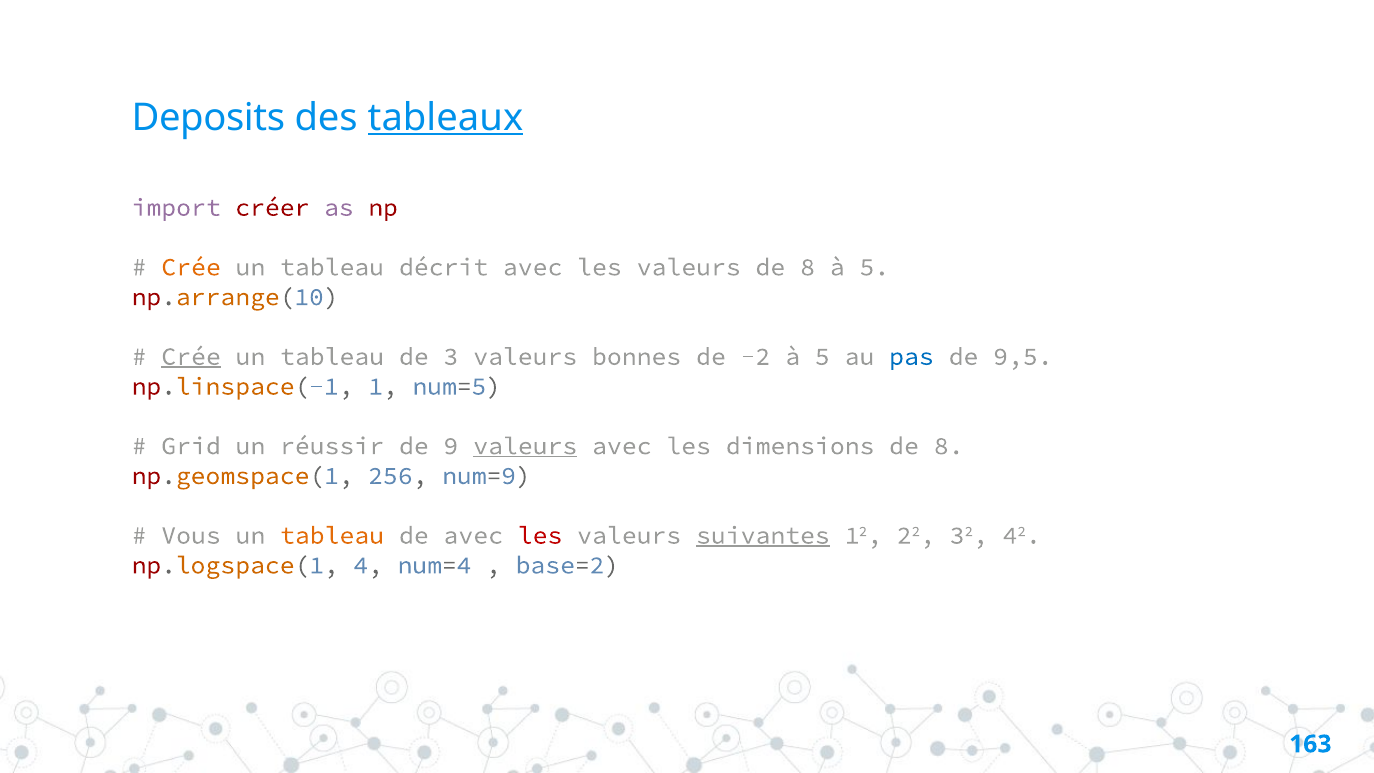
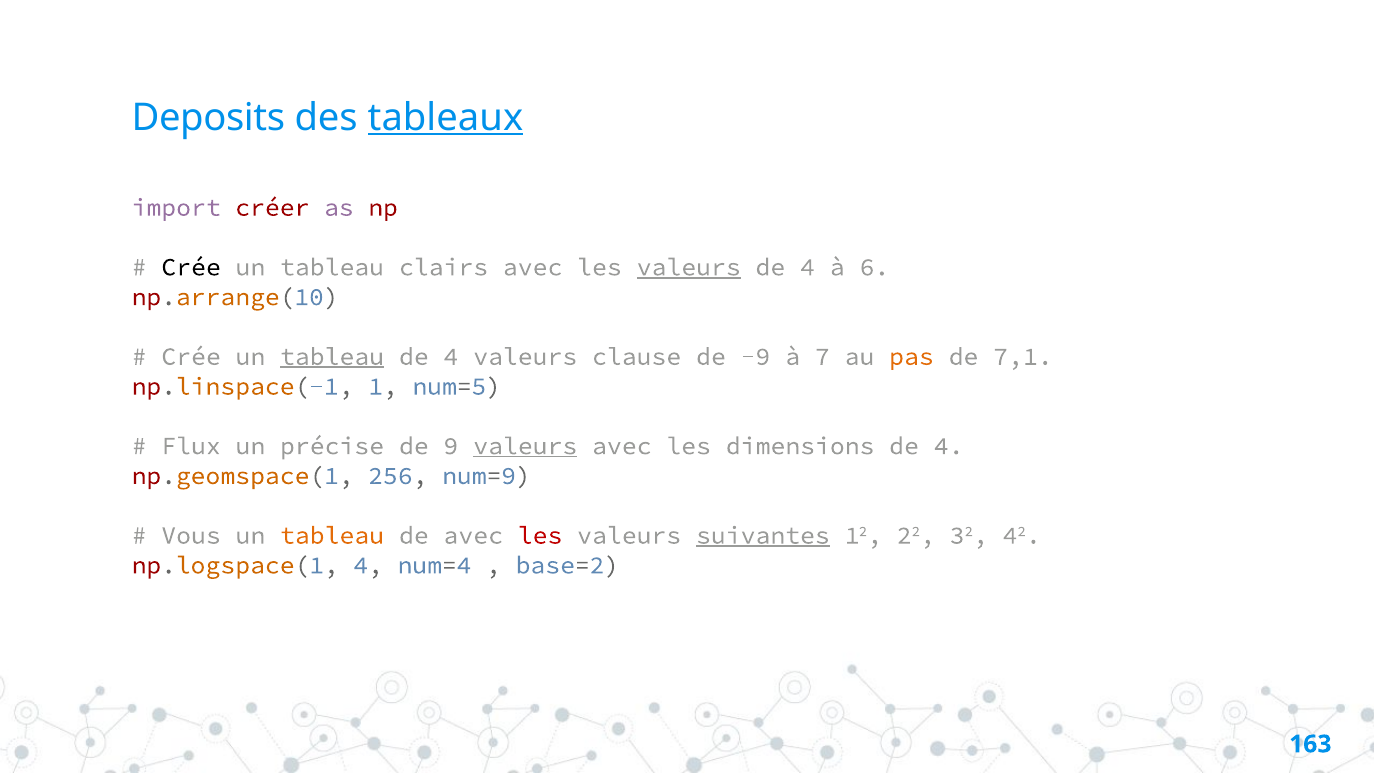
Crée colour: orange -> black (191, 267)
décrit: décrit -> clairs (444, 267)
valeurs underline: none -> present (689, 267)
8: 8 -> 4 (808, 267)
5: 5 -> 6 (874, 267)
Crée underline: present -> none (191, 357)
tableau underline: none -> present (332, 357)
3: 3 -> 4 (451, 357)
bonnes: bonnes -> clause (637, 357)
-2: -2 -> -9 (755, 357)
5: 5 -> 7 (822, 357)
pas colour: blue -> orange (911, 357)
9,5: 9,5 -> 7,1 (1023, 357)
Grid: Grid -> Flux (191, 446)
réussir: réussir -> précise (332, 446)
8: 8 -> 4 (949, 446)
